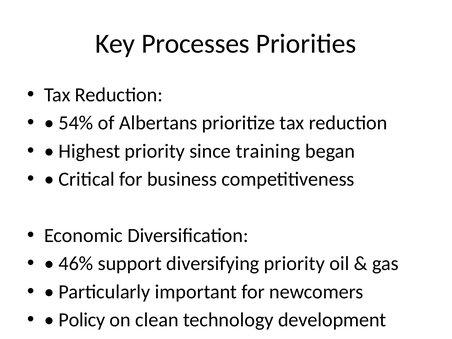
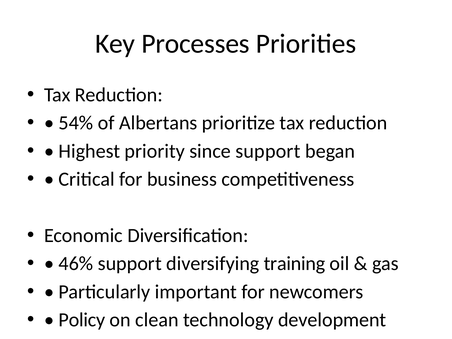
since training: training -> support (268, 151)
diversifying priority: priority -> training (295, 264)
